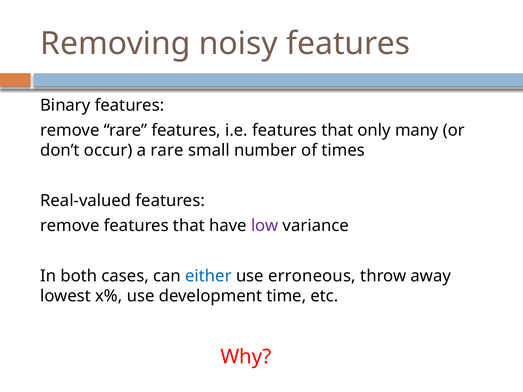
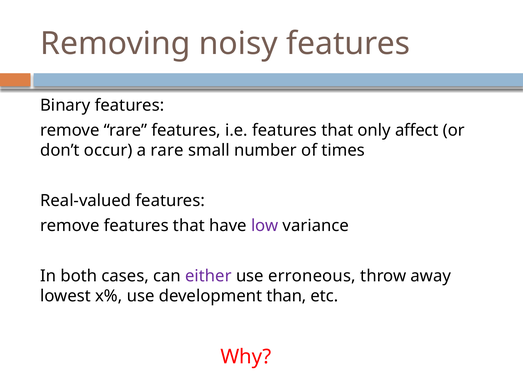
many: many -> affect (417, 130)
either colour: blue -> purple (208, 276)
time: time -> than (286, 296)
